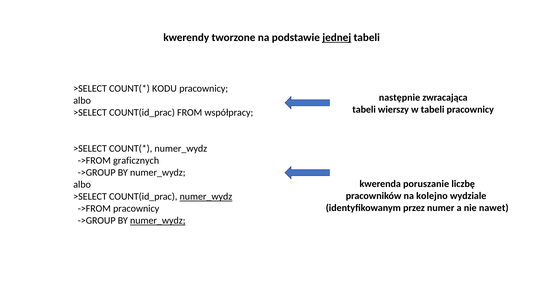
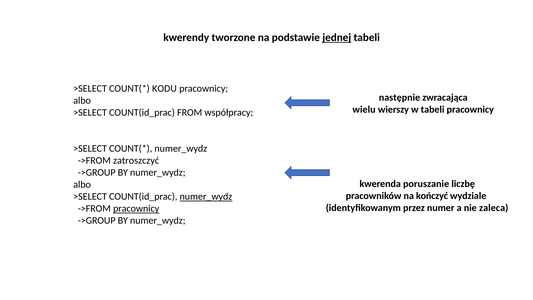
tabeli: tabeli -> wielu (364, 109)
graficznych: graficznych -> zatroszczyć (136, 161)
kolejno: kolejno -> kończyć (432, 196)
nawet: nawet -> zaleca (494, 208)
pracownicy underline: none -> present (136, 209)
numer_wydz underline: present -> none (158, 221)
